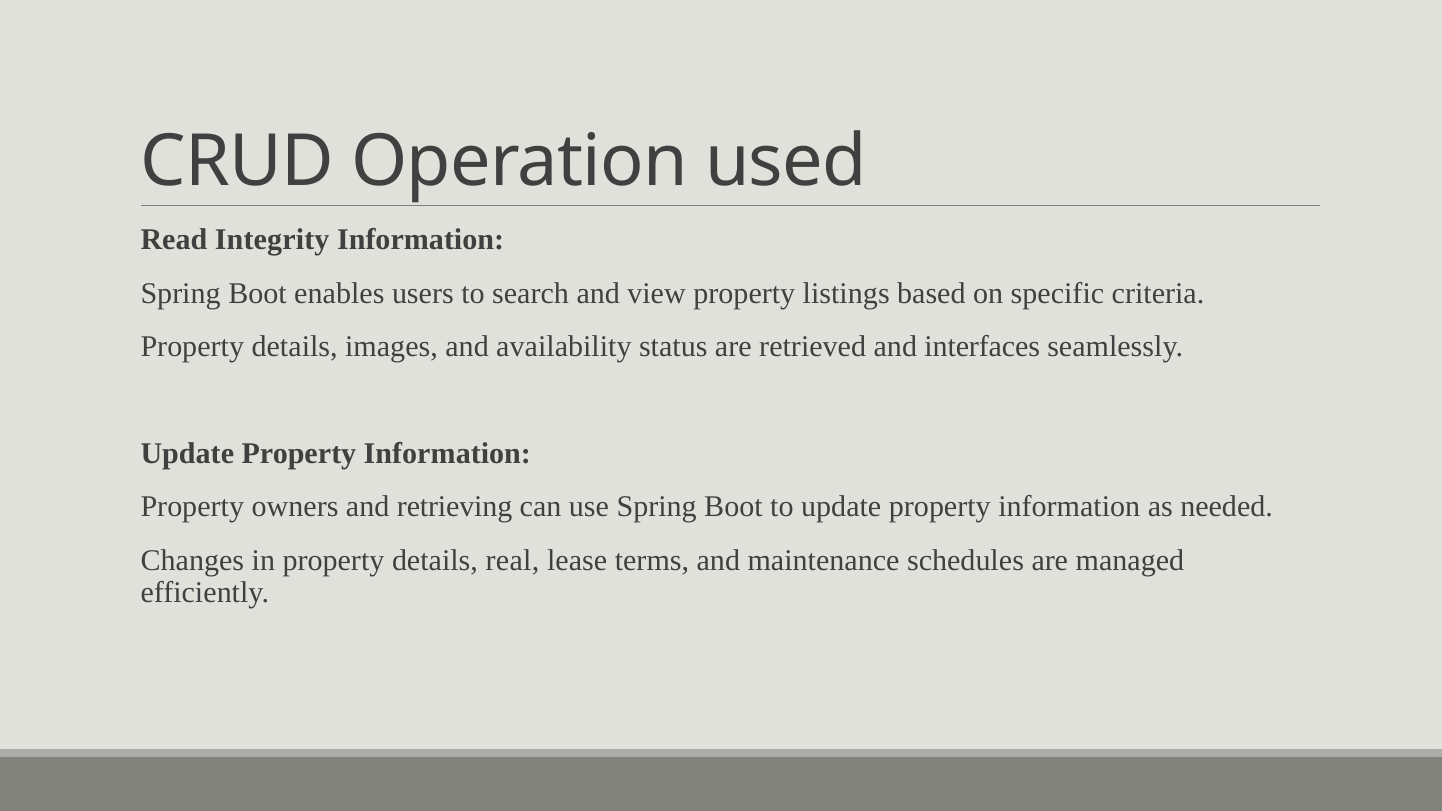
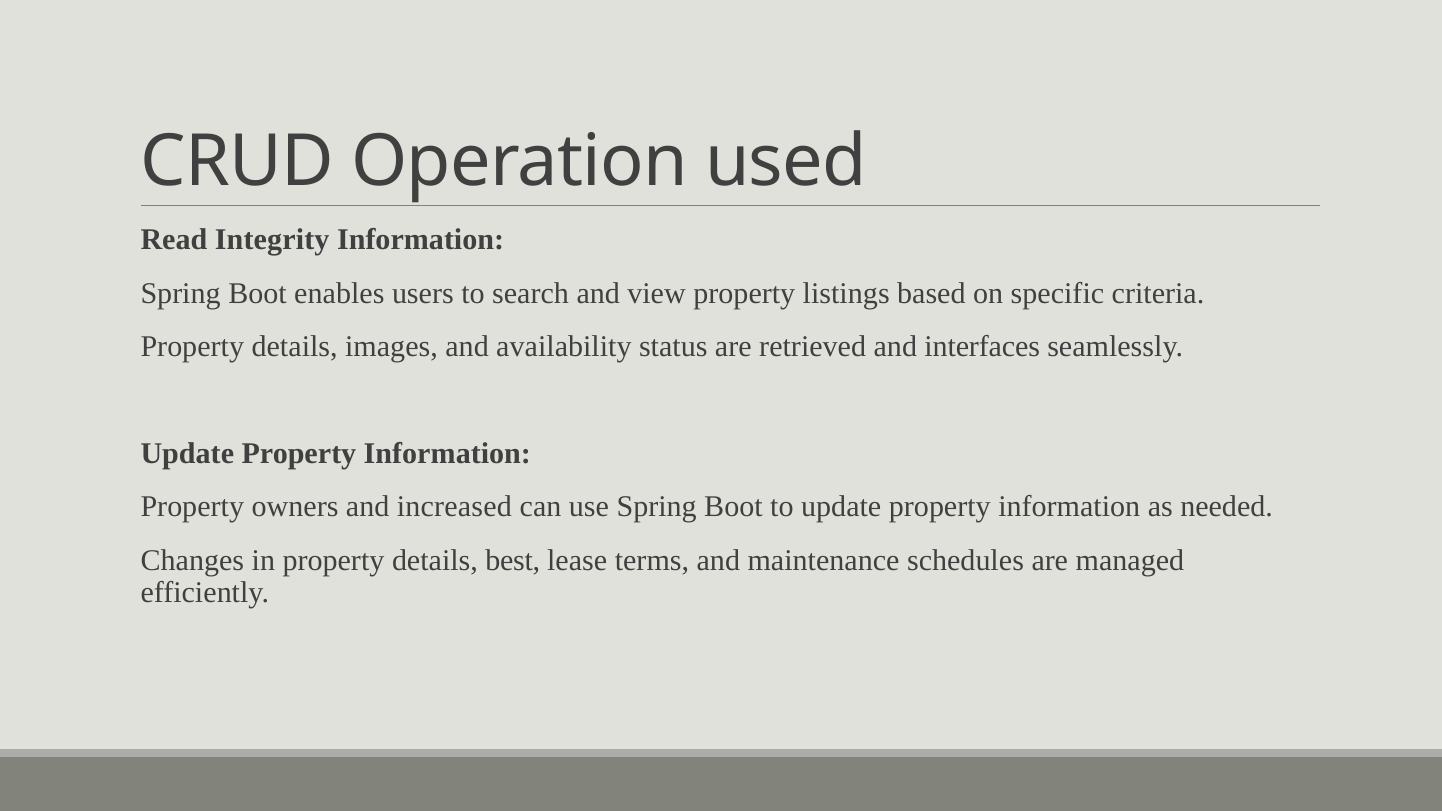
retrieving: retrieving -> increased (454, 507)
real: real -> best (513, 561)
